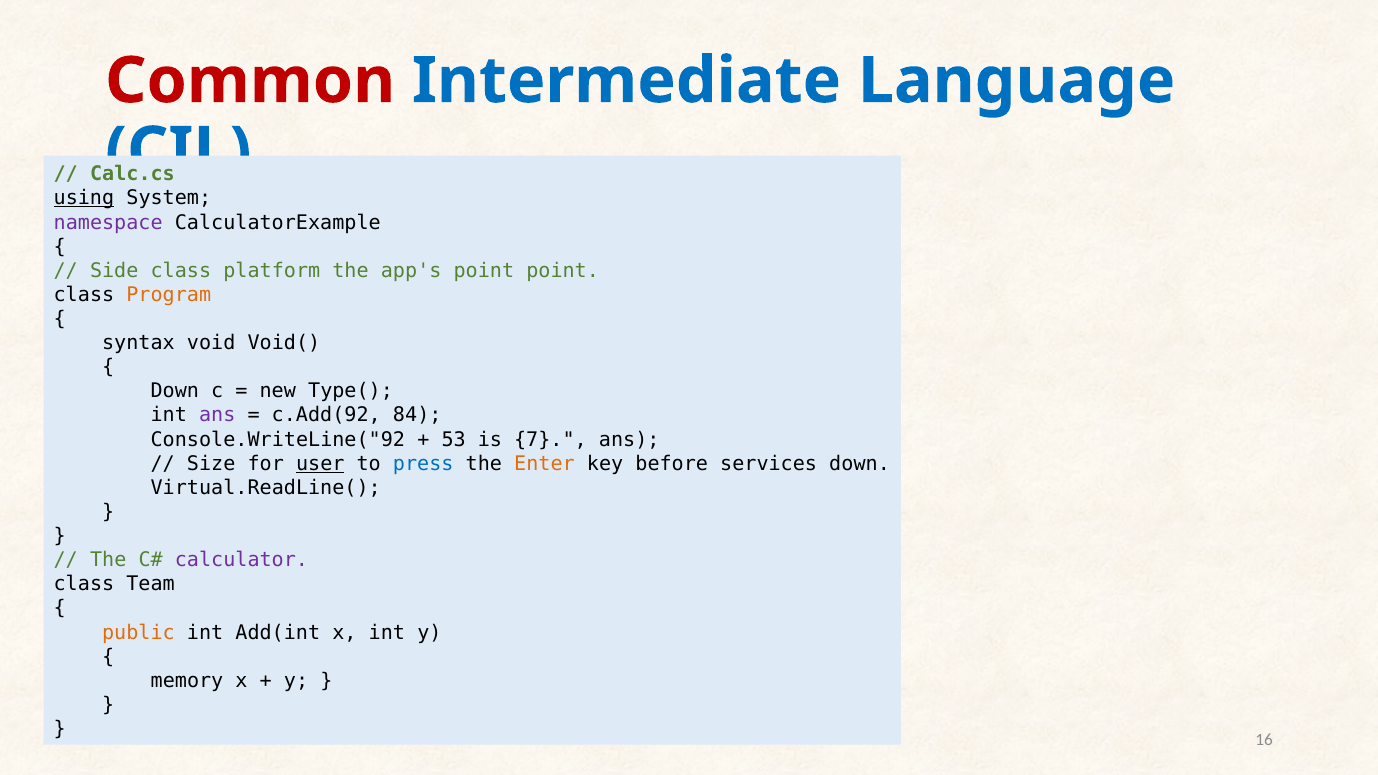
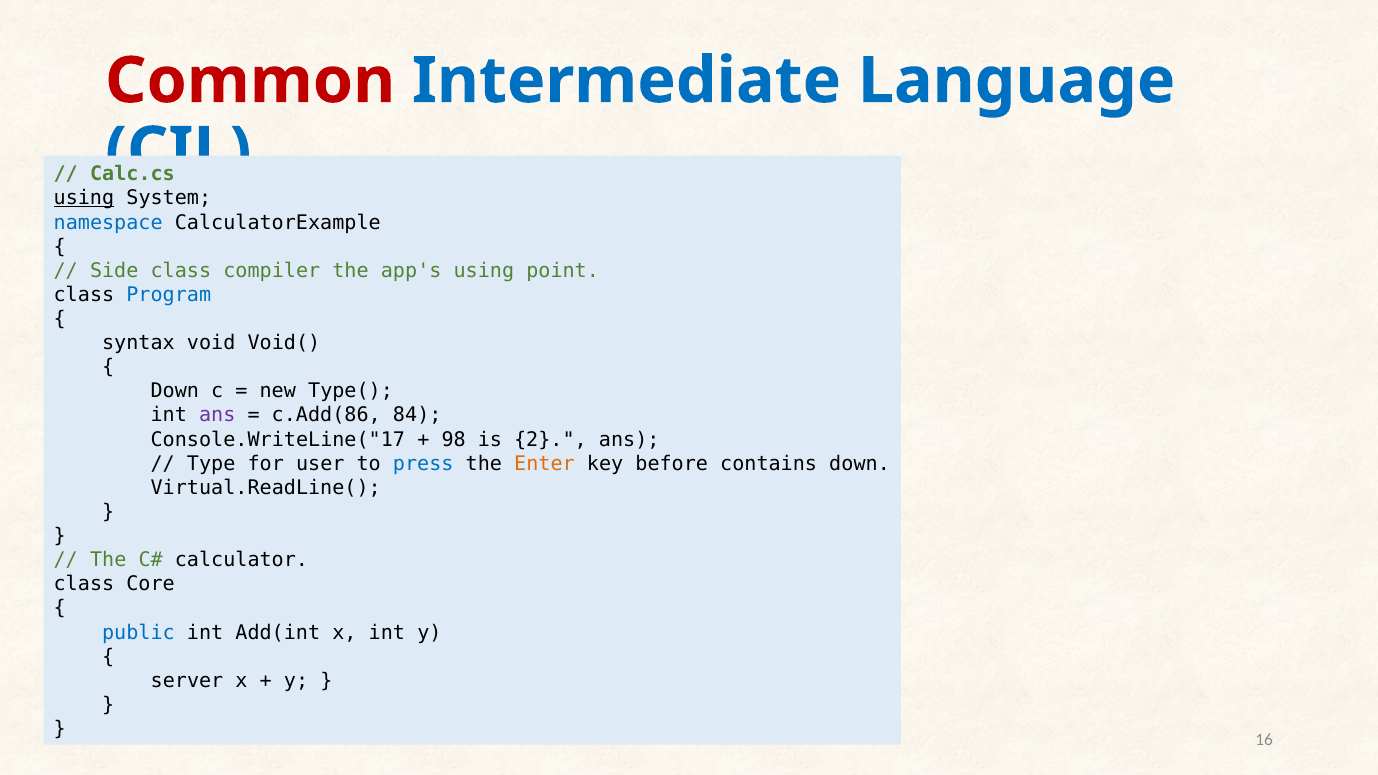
namespace colour: purple -> blue (108, 222)
platform: platform -> compiler (272, 271)
app's point: point -> using (484, 271)
Program colour: orange -> blue (169, 295)
c.Add(92: c.Add(92 -> c.Add(86 (326, 415)
Console.WriteLine("92: Console.WriteLine("92 -> Console.WriteLine("17 (278, 440)
53: 53 -> 98 (454, 440)
7: 7 -> 2 (550, 440)
Size: Size -> Type (211, 464)
user underline: present -> none (320, 464)
services: services -> contains (769, 464)
calculator colour: purple -> black (241, 560)
Team: Team -> Core (151, 584)
public colour: orange -> blue (138, 633)
memory: memory -> server (187, 681)
